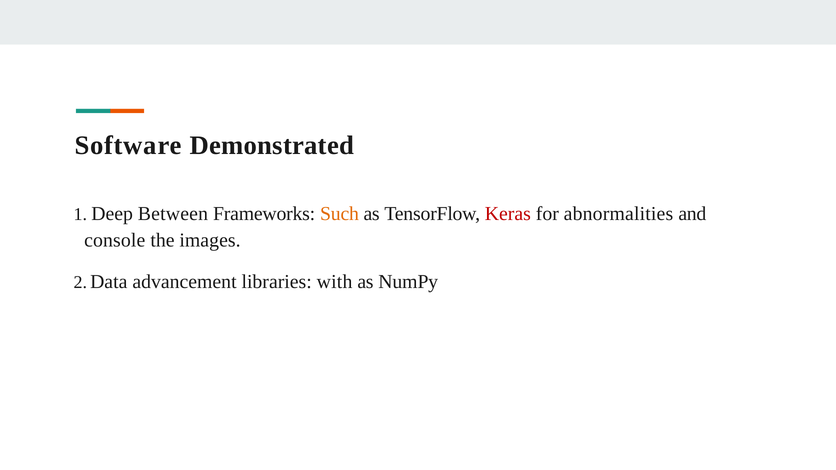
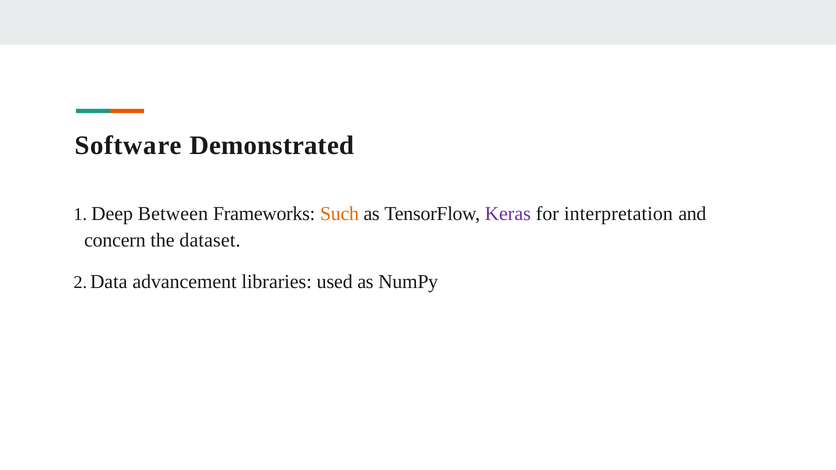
Keras colour: red -> purple (508, 214)
abnormalities: abnormalities -> interpretation (618, 214)
console: console -> concern (115, 241)
images: images -> dataset (210, 241)
with: with -> used (335, 282)
